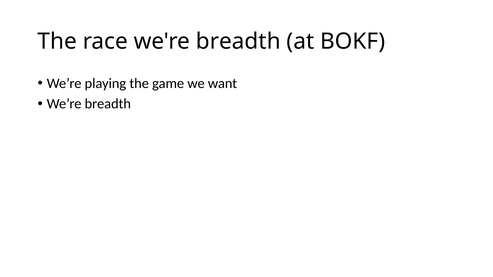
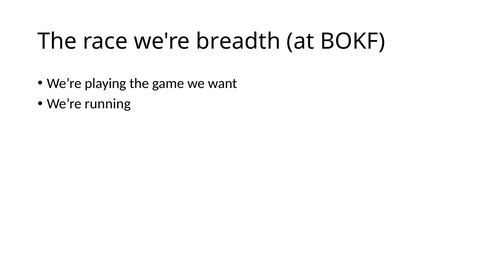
We’re breadth: breadth -> running (108, 104)
